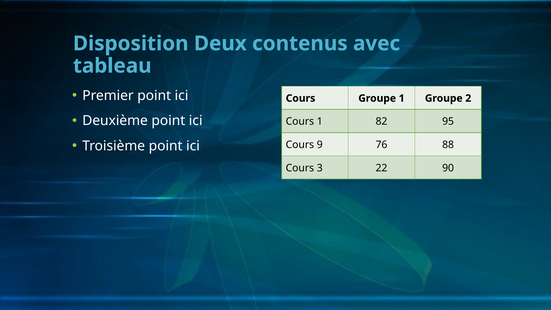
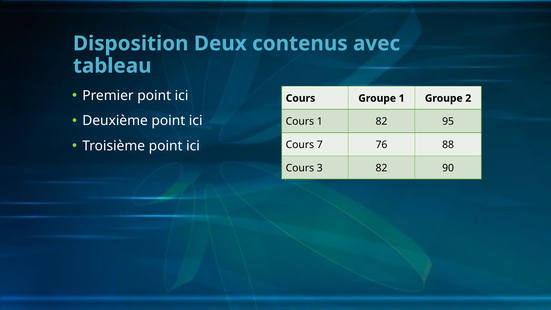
9: 9 -> 7 (320, 145)
3 22: 22 -> 82 (381, 168)
